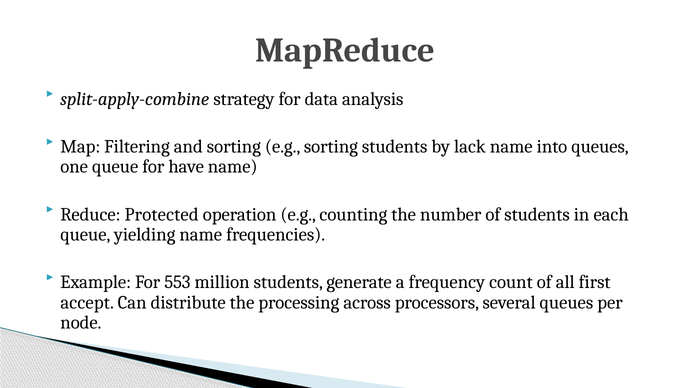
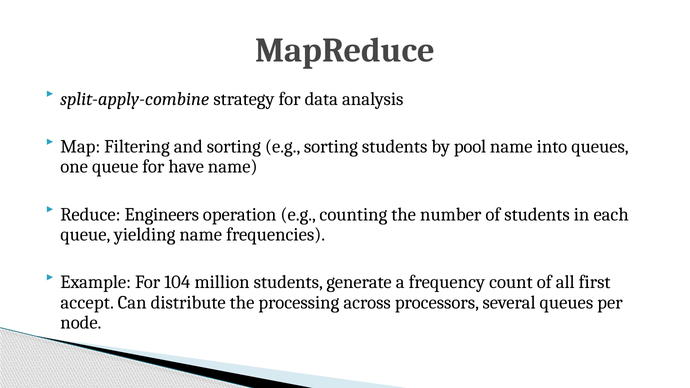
lack: lack -> pool (470, 147)
Protected: Protected -> Engineers (162, 215)
553: 553 -> 104 (177, 282)
